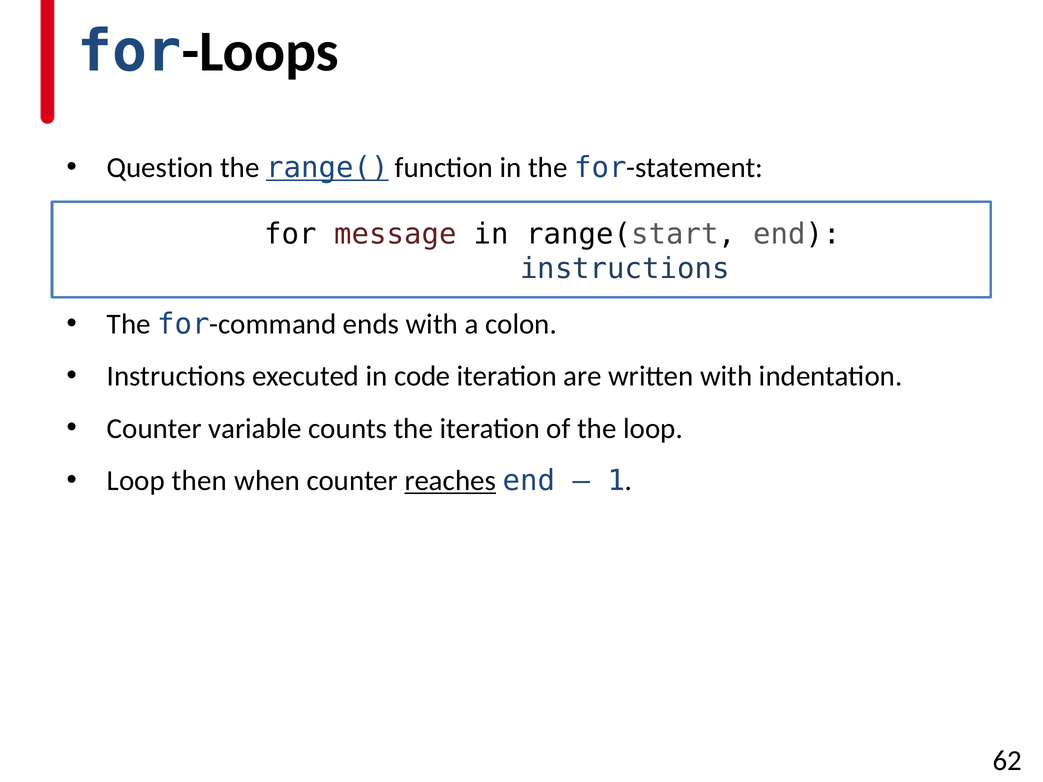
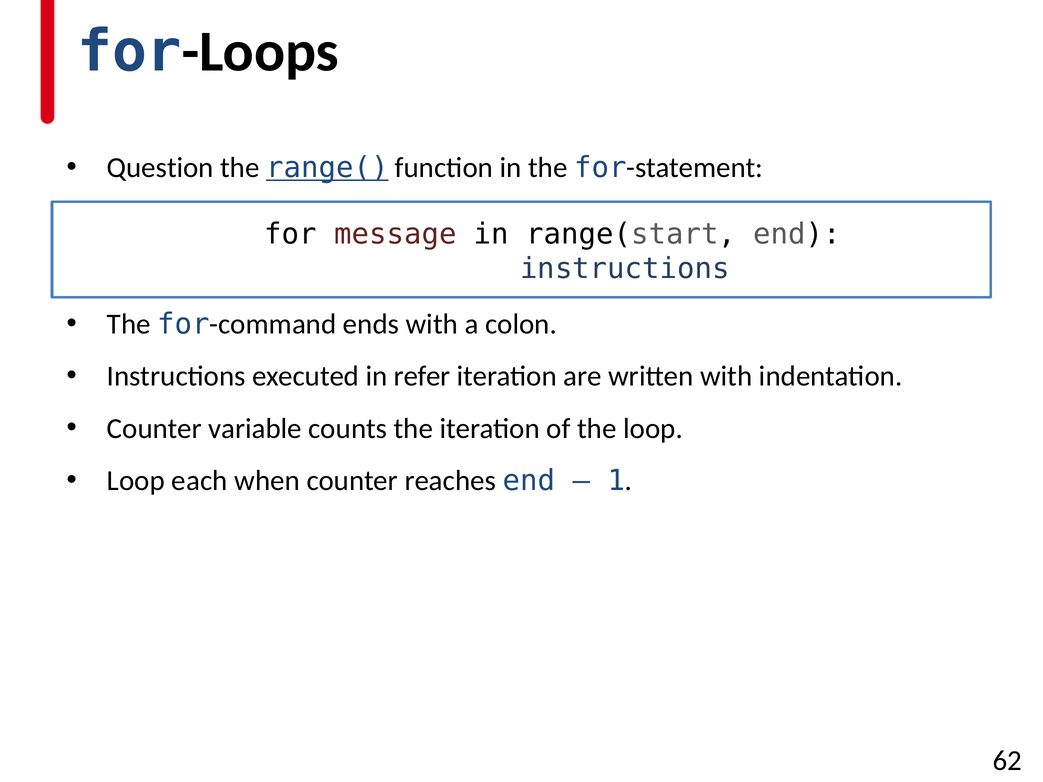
code: code -> refer (422, 377)
then: then -> each (200, 481)
reaches underline: present -> none (450, 481)
